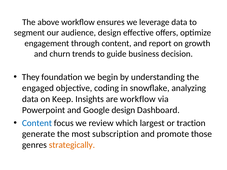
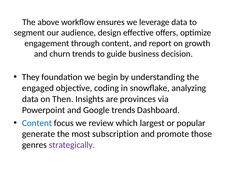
Keep: Keep -> Then (63, 99)
are workflow: workflow -> provinces (138, 99)
Google design: design -> trends (123, 110)
traction: traction -> popular (191, 123)
strategically colour: orange -> purple (72, 145)
